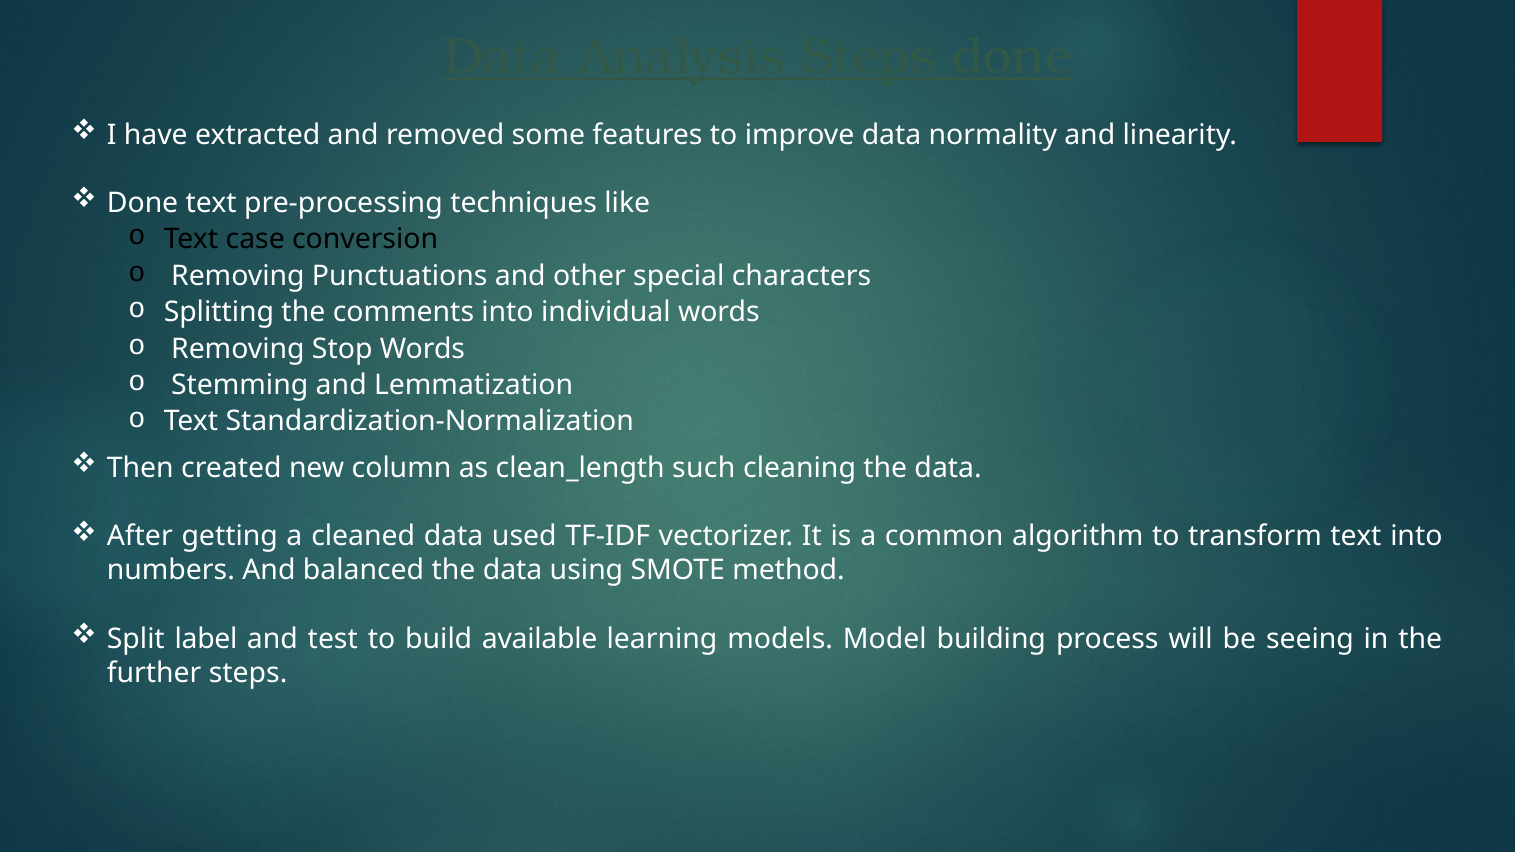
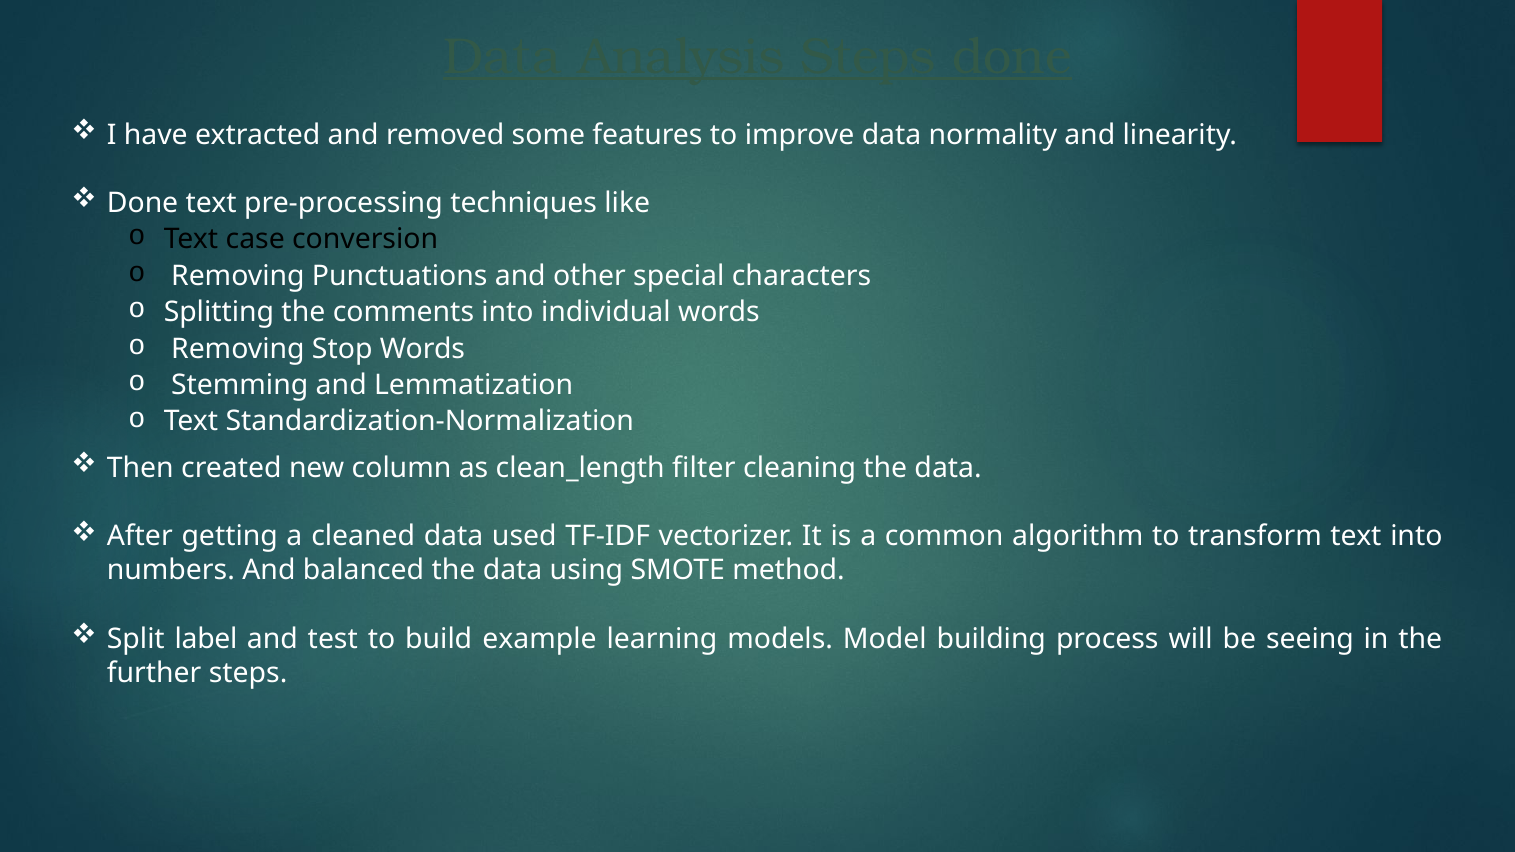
such: such -> filter (704, 468)
available: available -> example (539, 639)
